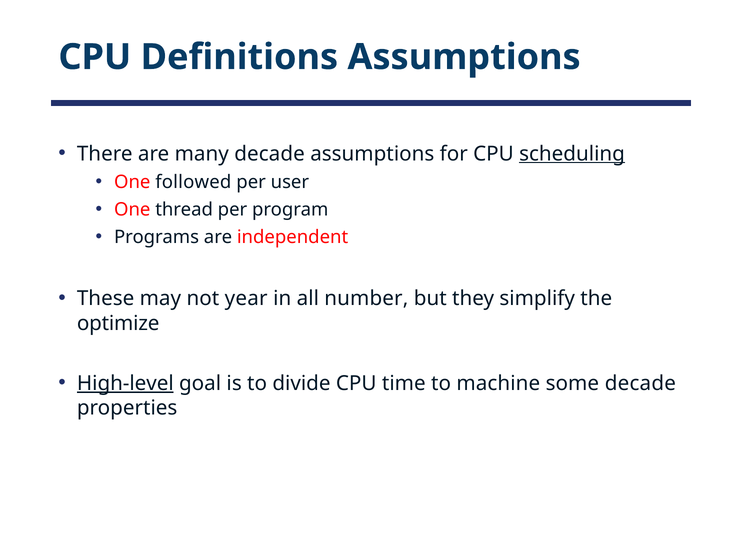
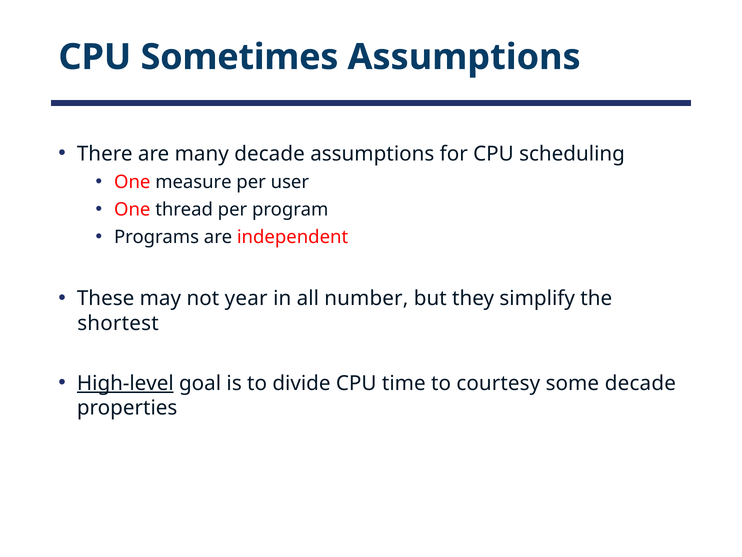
Definitions: Definitions -> Sometimes (239, 57)
scheduling underline: present -> none (572, 154)
followed: followed -> measure (193, 182)
optimize: optimize -> shortest (118, 323)
machine: machine -> courtesy (498, 383)
